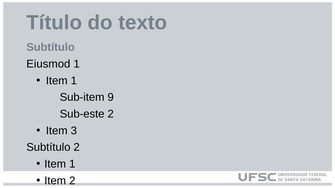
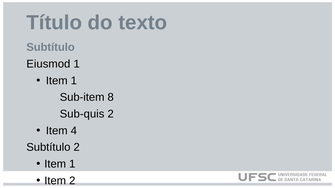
9: 9 -> 8 (111, 98)
Sub-este: Sub-este -> Sub-quis (82, 114)
3: 3 -> 4 (74, 131)
